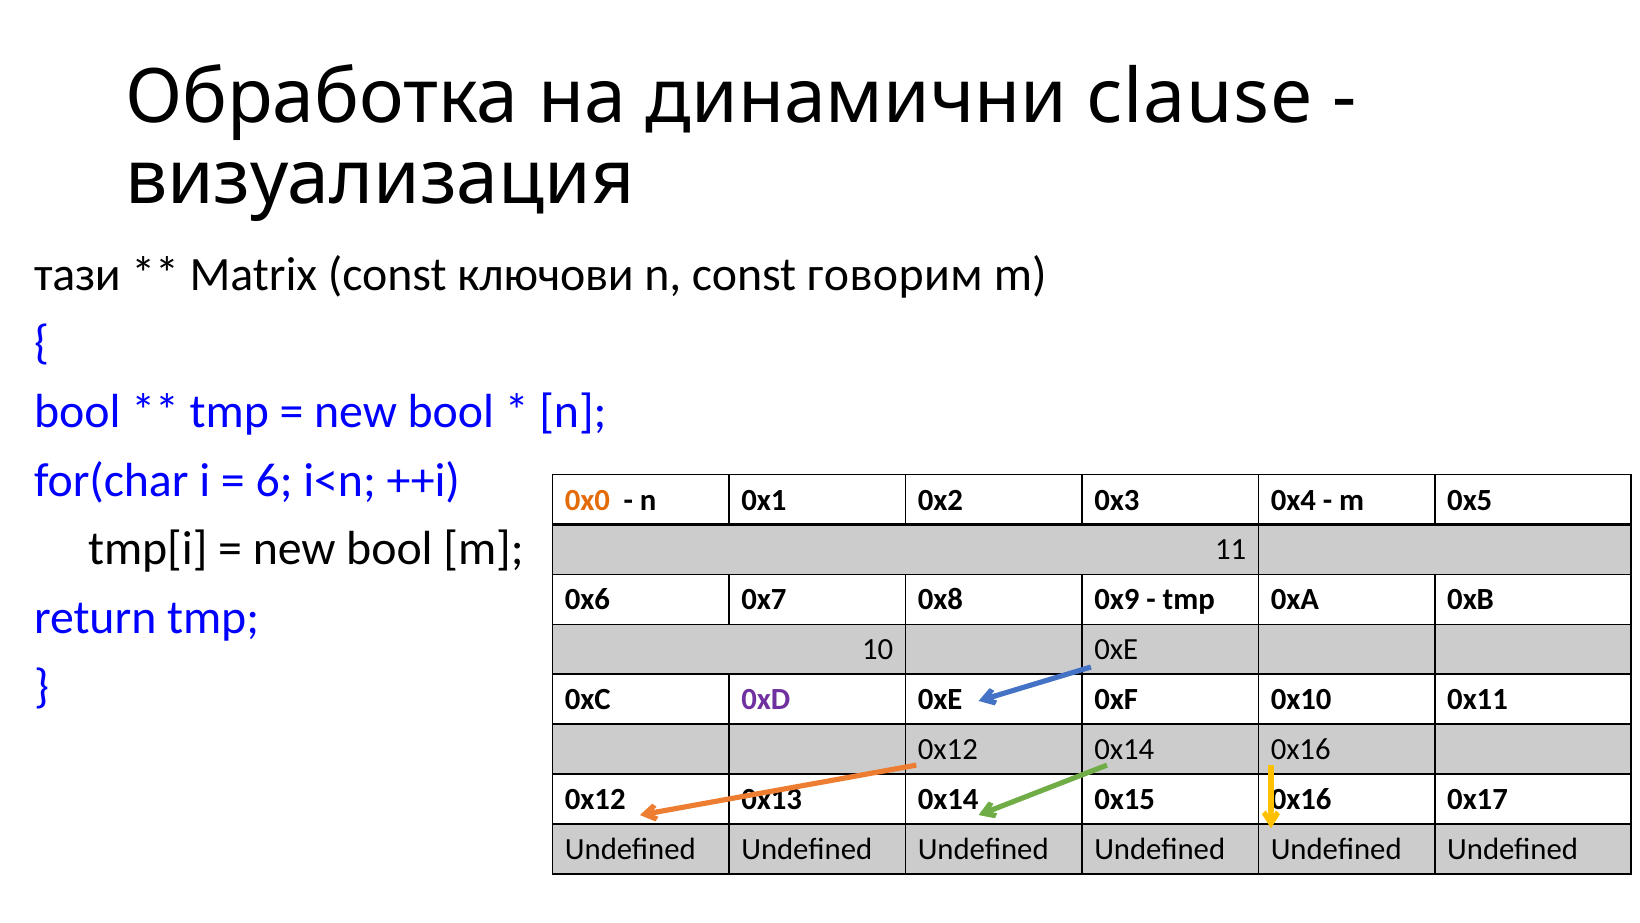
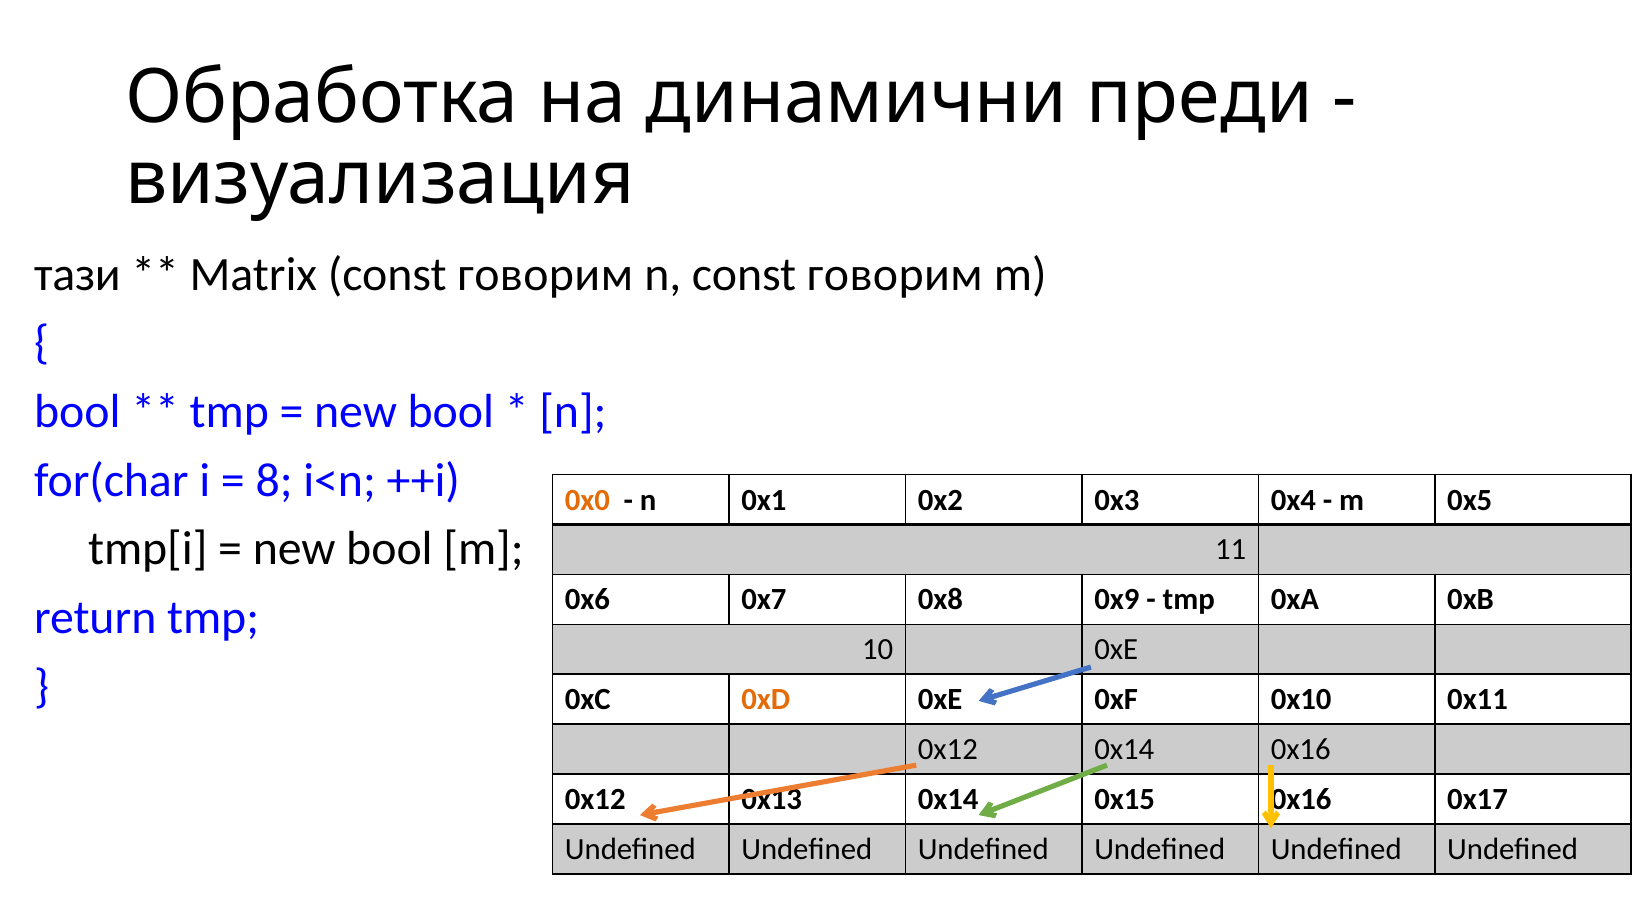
clause: clause -> преди (1200, 97)
Matrix const ключови: ключови -> говорим (545, 274)
6: 6 -> 8 (274, 480)
0xD colour: purple -> orange (766, 699)
